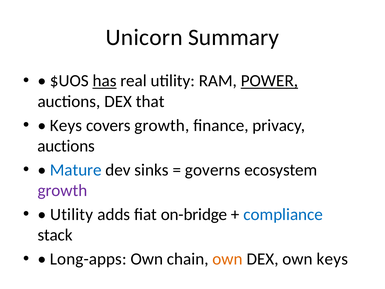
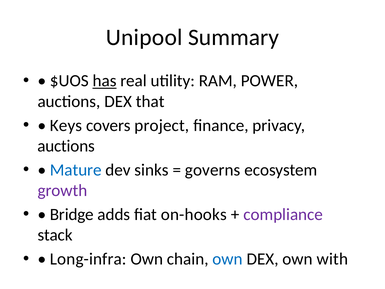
Unicorn: Unicorn -> Unipool (144, 37)
POWER underline: present -> none (269, 81)
covers growth: growth -> project (162, 125)
Utility: Utility -> Bridge (72, 214)
on-bridge: on-bridge -> on-hooks (194, 214)
compliance colour: blue -> purple (283, 214)
Long-apps: Long-apps -> Long-infra (88, 259)
own colour: orange -> blue (228, 259)
own keys: keys -> with (332, 259)
